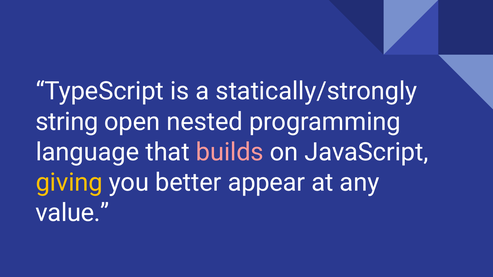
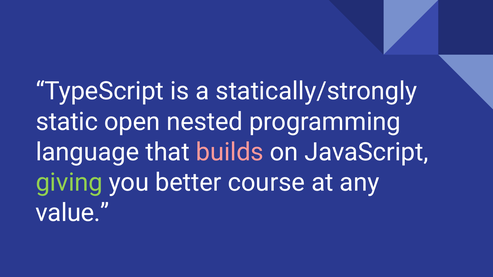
string: string -> static (67, 122)
giving colour: yellow -> light green (69, 183)
appear: appear -> course (266, 183)
